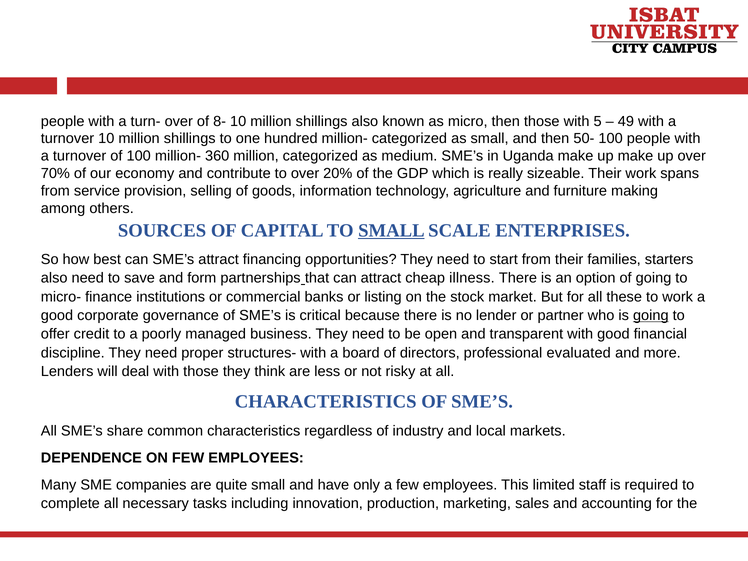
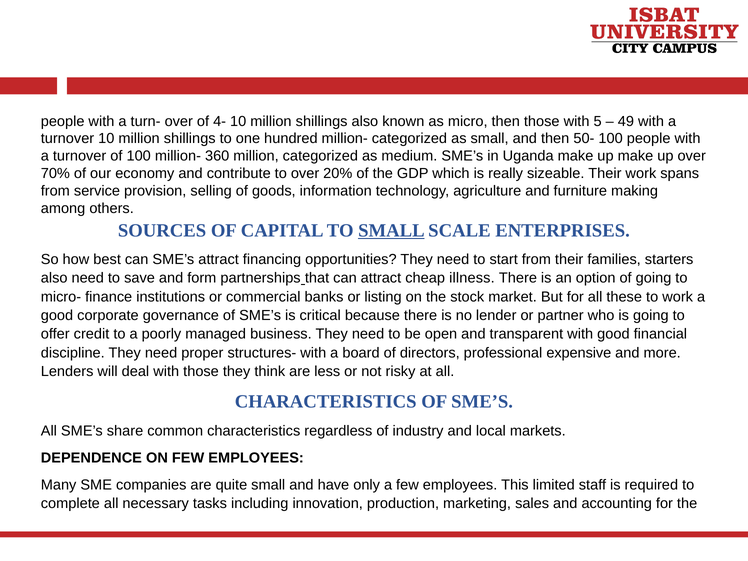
8-: 8- -> 4- (220, 121)
going underline: present -> none (651, 316)
evaluated: evaluated -> expensive (579, 353)
